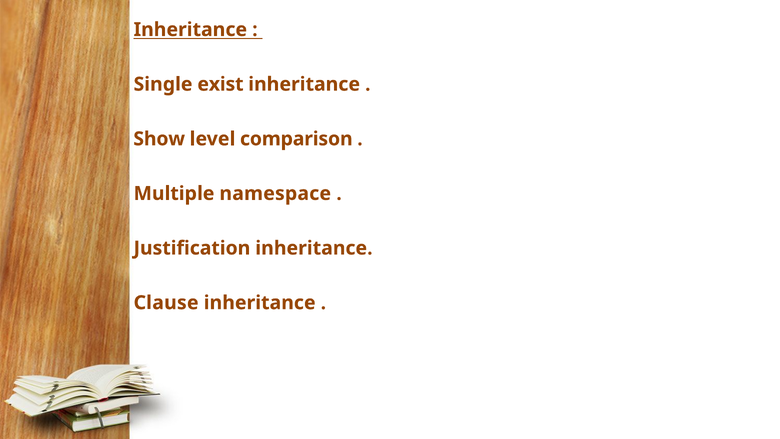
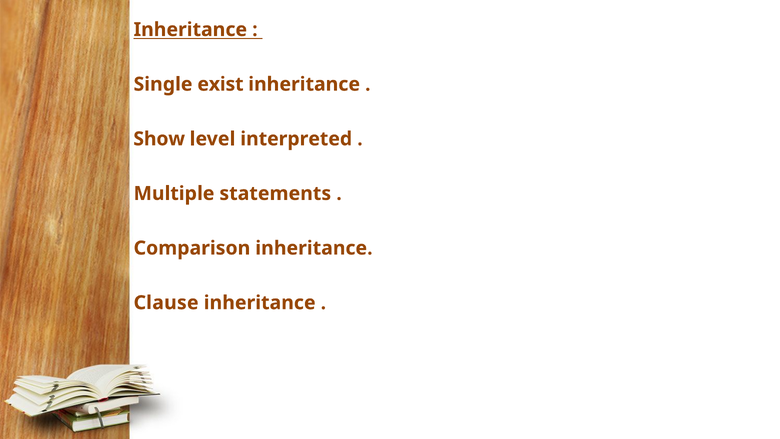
comparison: comparison -> interpreted (296, 139)
namespace: namespace -> statements (275, 193)
Justification: Justification -> Comparison (192, 248)
